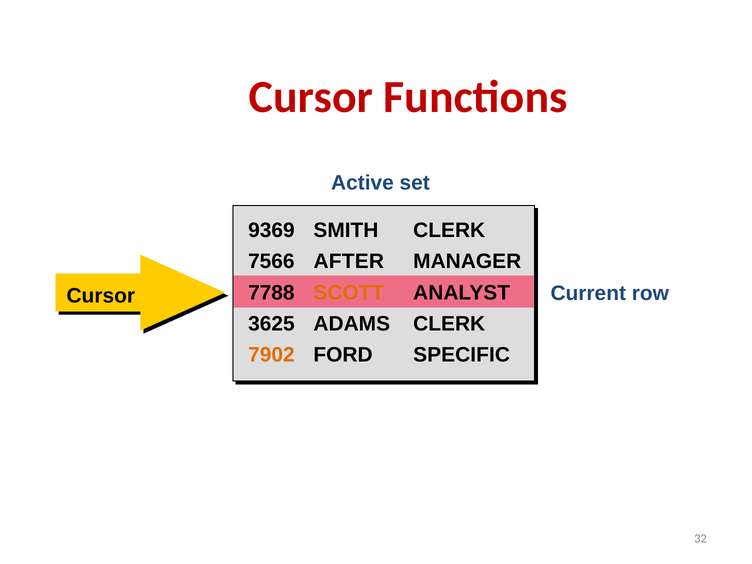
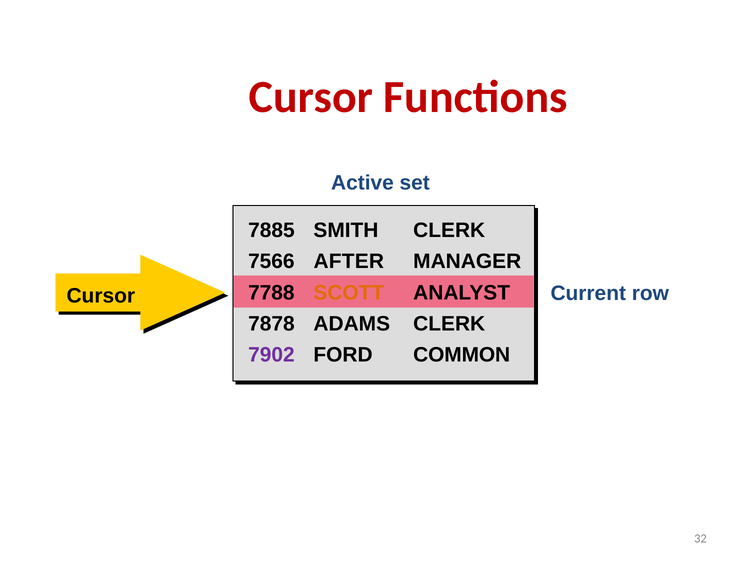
9369: 9369 -> 7885 (271, 230)
3625: 3625 -> 7878 (271, 324)
7902 colour: orange -> purple (271, 355)
SPECIFIC: SPECIFIC -> COMMON (462, 355)
